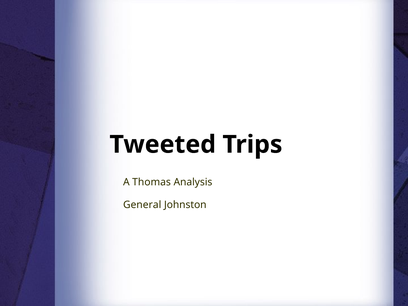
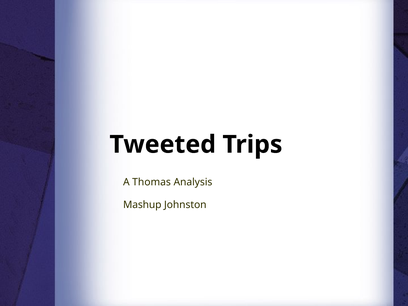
General: General -> Mashup (142, 205)
